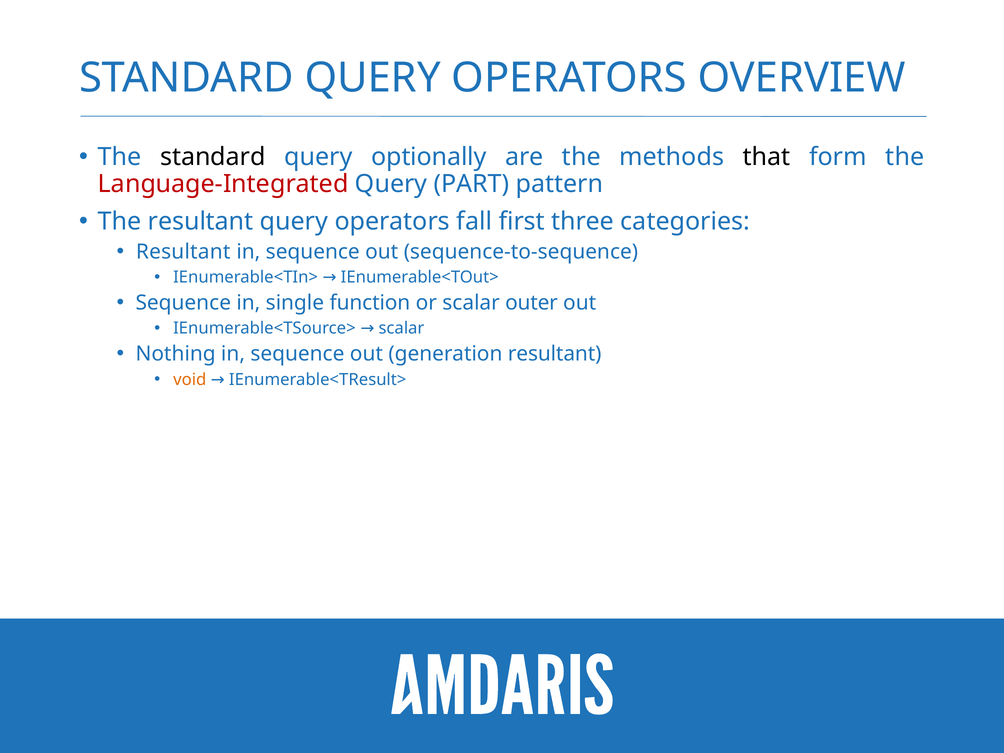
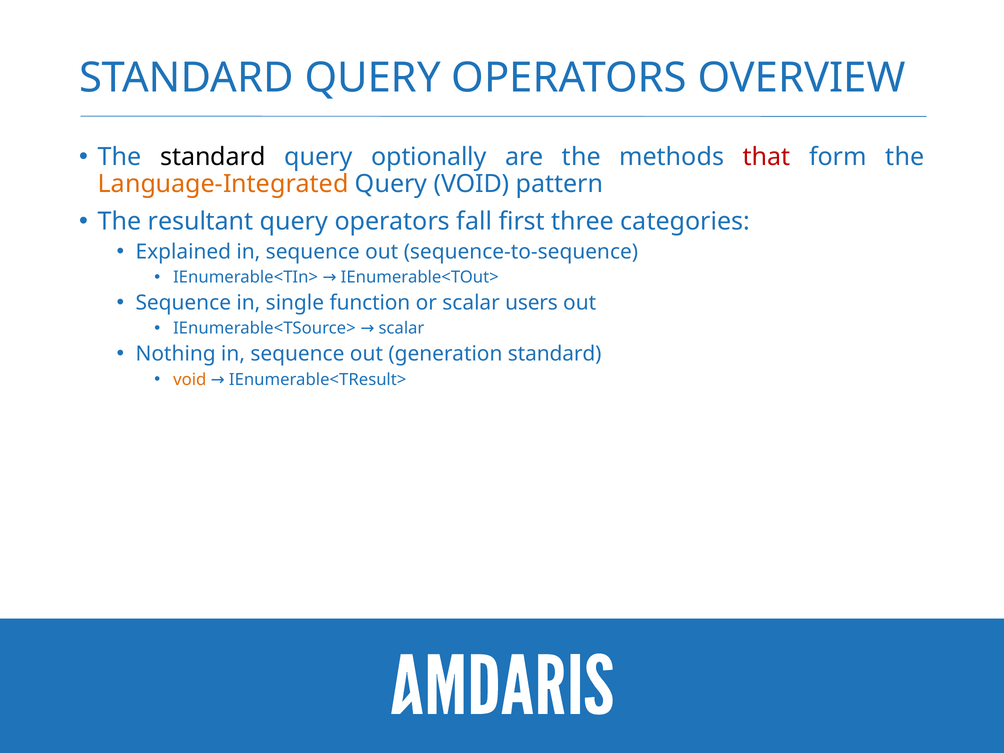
that colour: black -> red (767, 157)
Language-Integrated colour: red -> orange (223, 184)
Query PART: PART -> VOID (472, 184)
Resultant: Resultant -> Explained (183, 252)
outer: outer -> users (532, 303)
generation resultant: resultant -> standard (555, 354)
